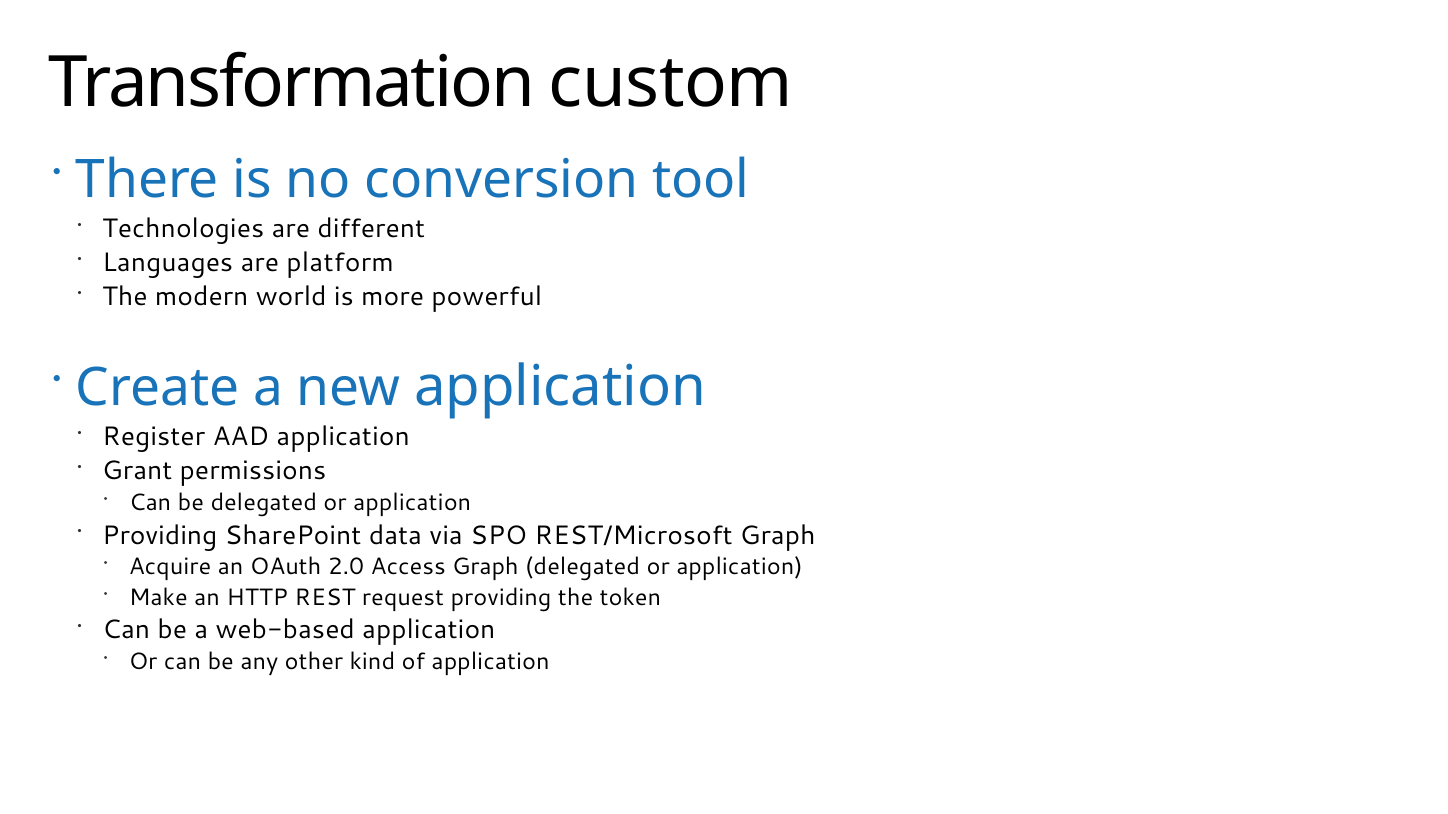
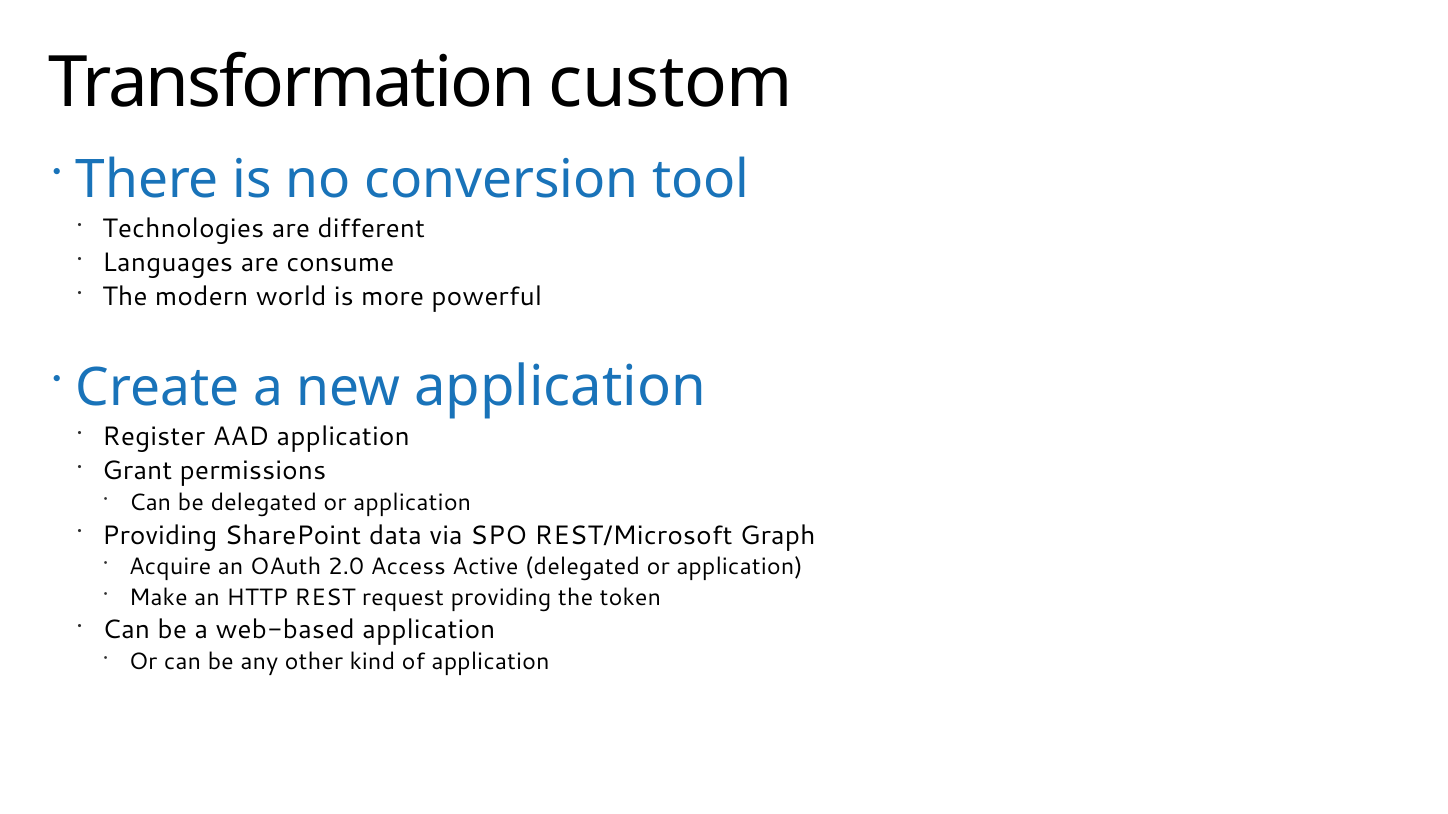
platform: platform -> consume (340, 263)
Access Graph: Graph -> Active (485, 567)
